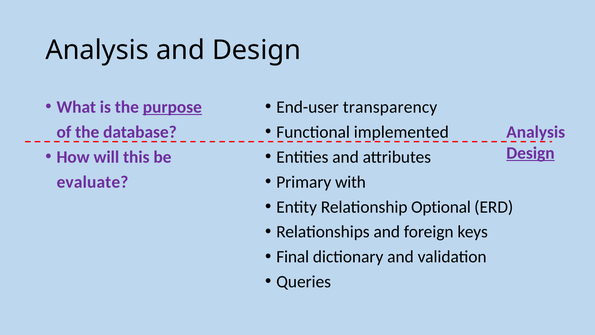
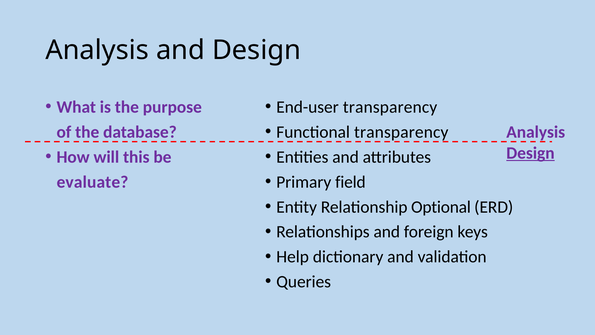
purpose underline: present -> none (172, 107)
Functional implemented: implemented -> transparency (401, 132)
with: with -> field (350, 182)
Final: Final -> Help (293, 257)
